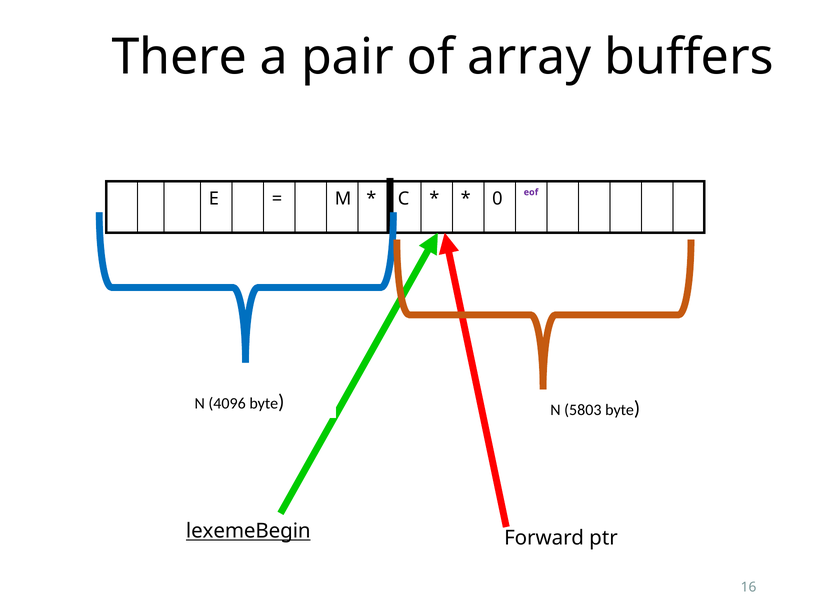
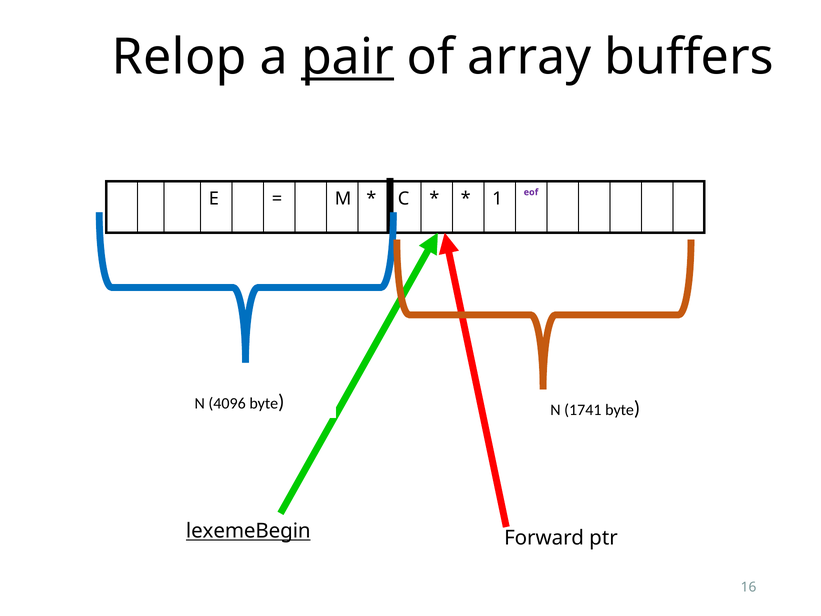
There: There -> Relop (179, 57)
pair underline: none -> present (347, 57)
0: 0 -> 1 (497, 199)
5803: 5803 -> 1741 (583, 410)
